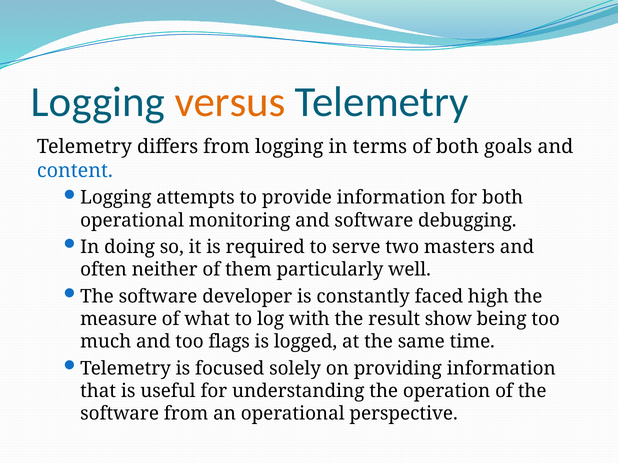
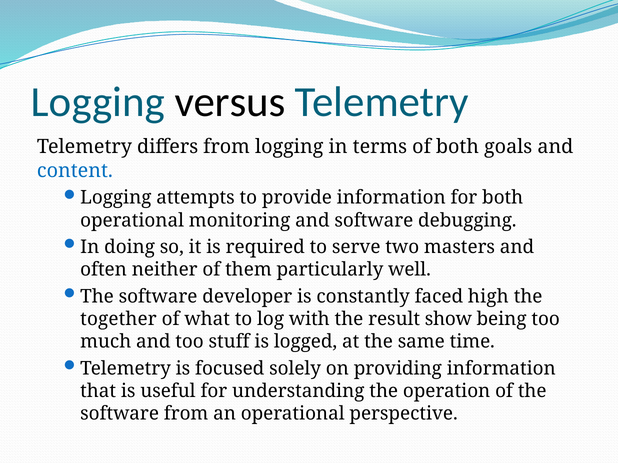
versus colour: orange -> black (230, 102)
measure: measure -> together (118, 319)
flags: flags -> stuff (229, 342)
